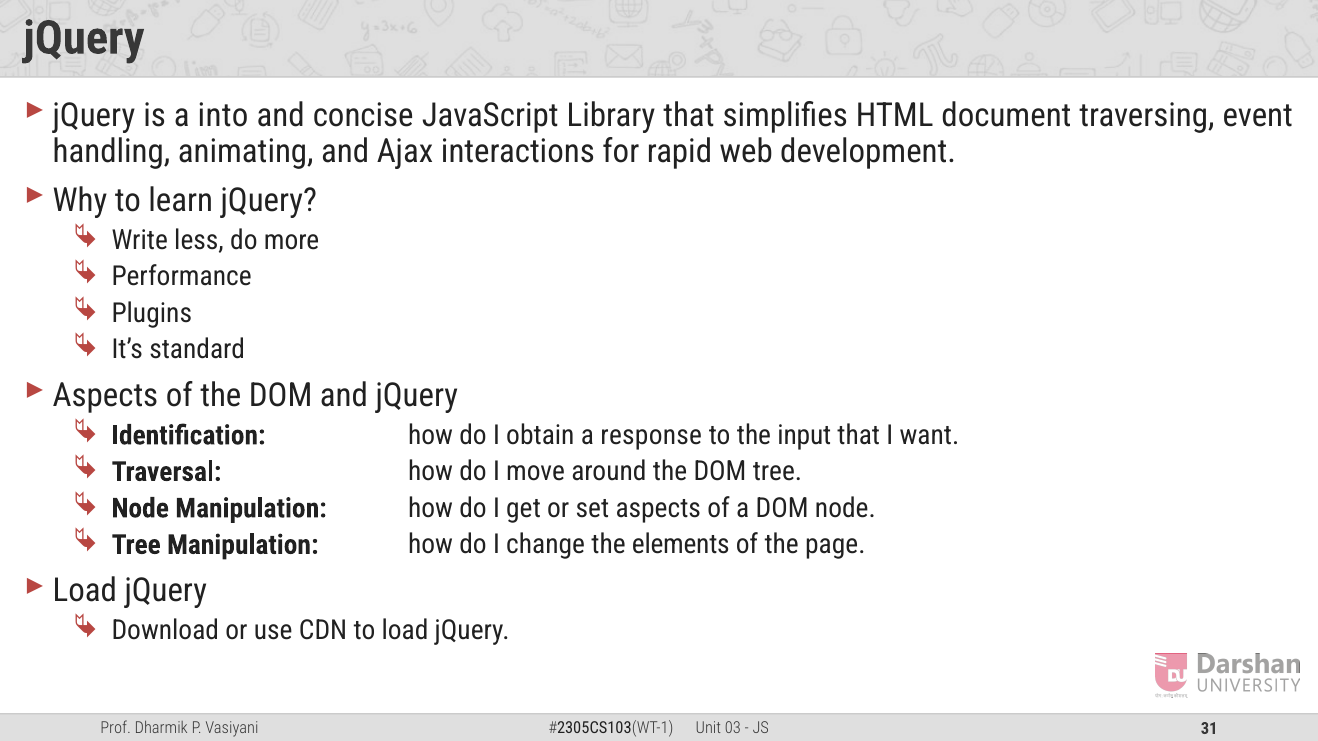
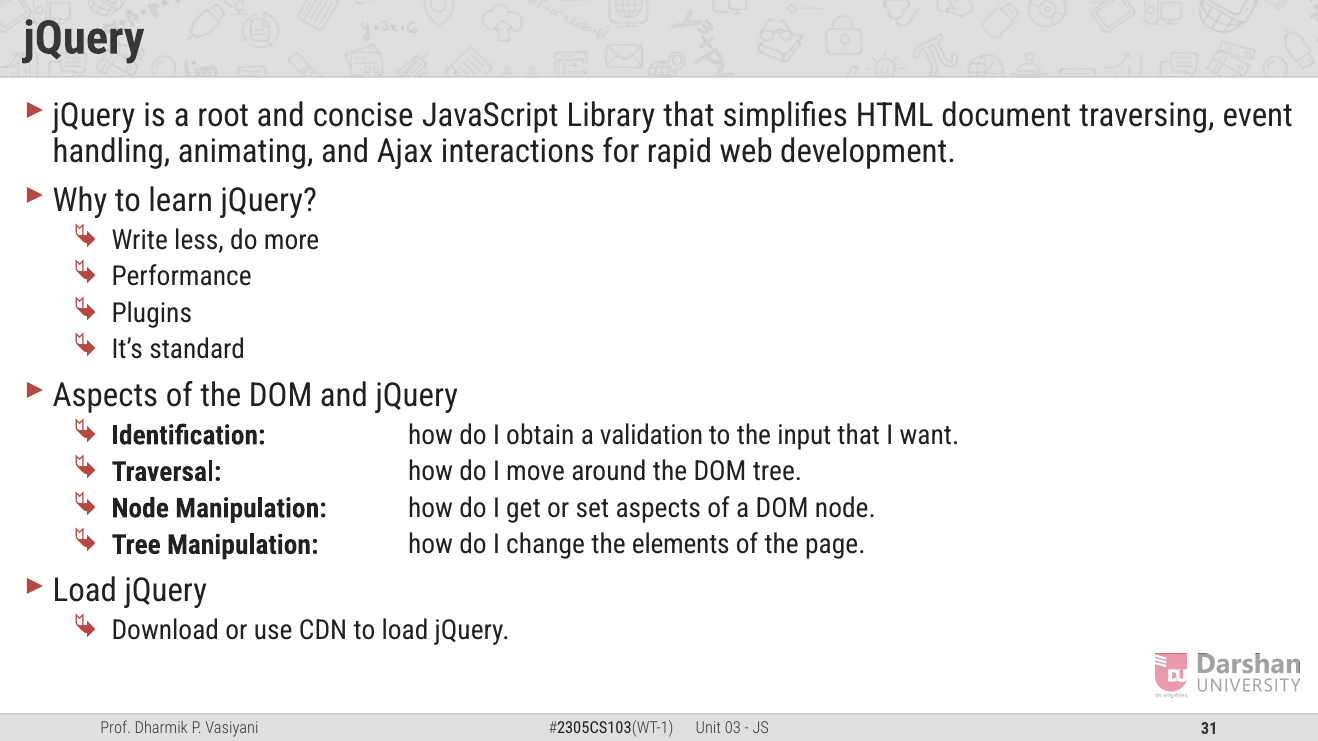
into: into -> root (223, 116)
response: response -> validation (652, 436)
